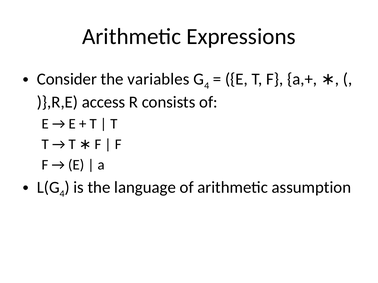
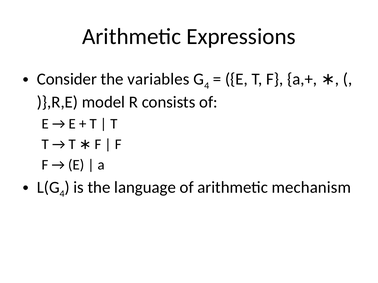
access: access -> model (103, 102)
assumption: assumption -> mechanism (311, 188)
